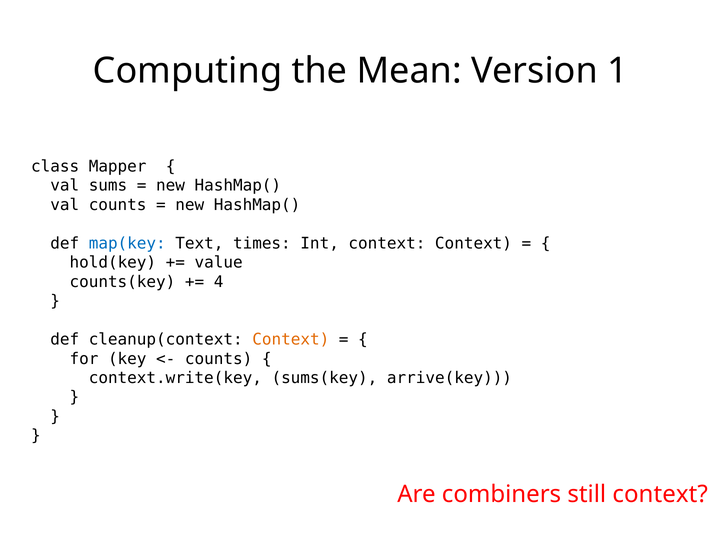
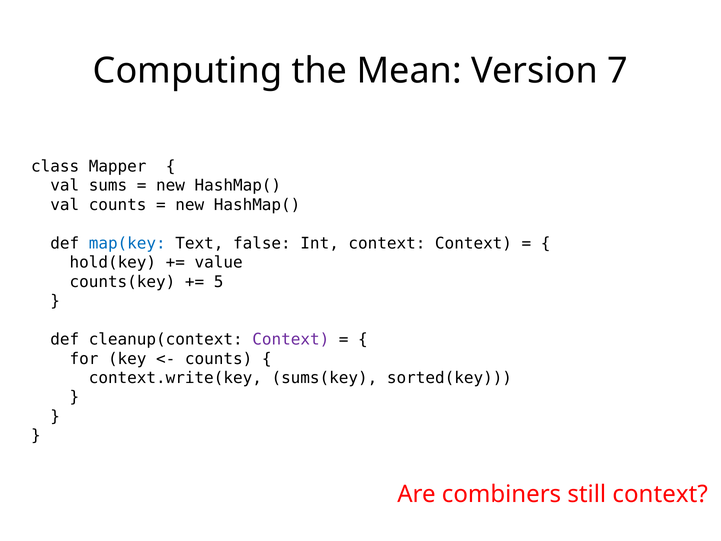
1: 1 -> 7 (618, 71)
times: times -> false (262, 243)
4: 4 -> 5 (219, 282)
Context colour: orange -> purple (291, 339)
arrive(key: arrive(key -> sorted(key (449, 378)
